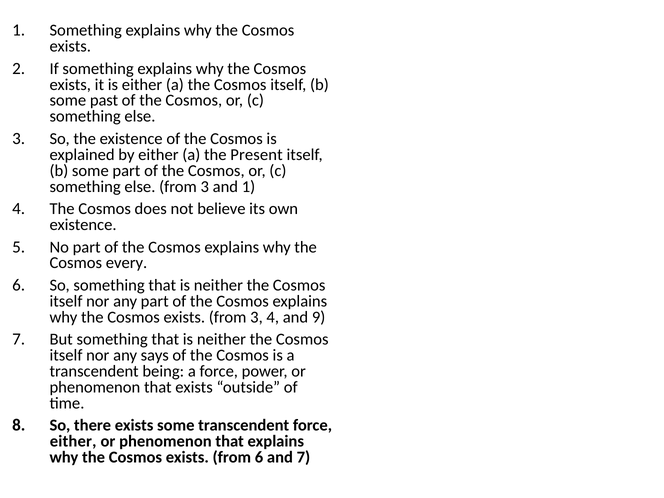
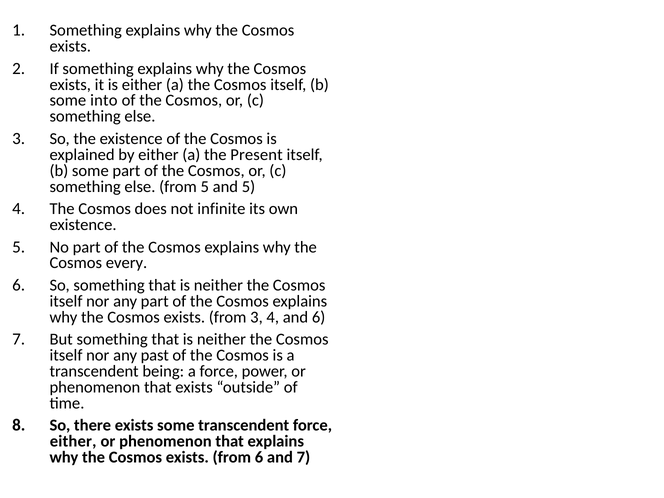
past: past -> into (104, 101)
else from 3: 3 -> 5 (205, 187)
and 1: 1 -> 5 (248, 187)
believe: believe -> infinite (221, 209)
and 9: 9 -> 6 (319, 317)
says: says -> past (155, 355)
